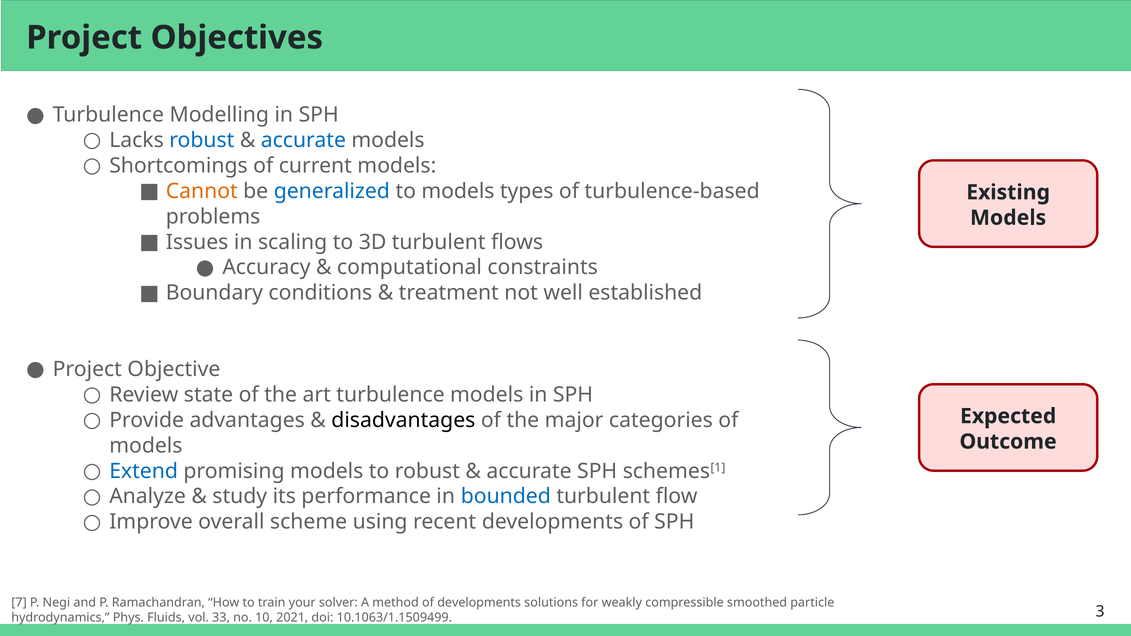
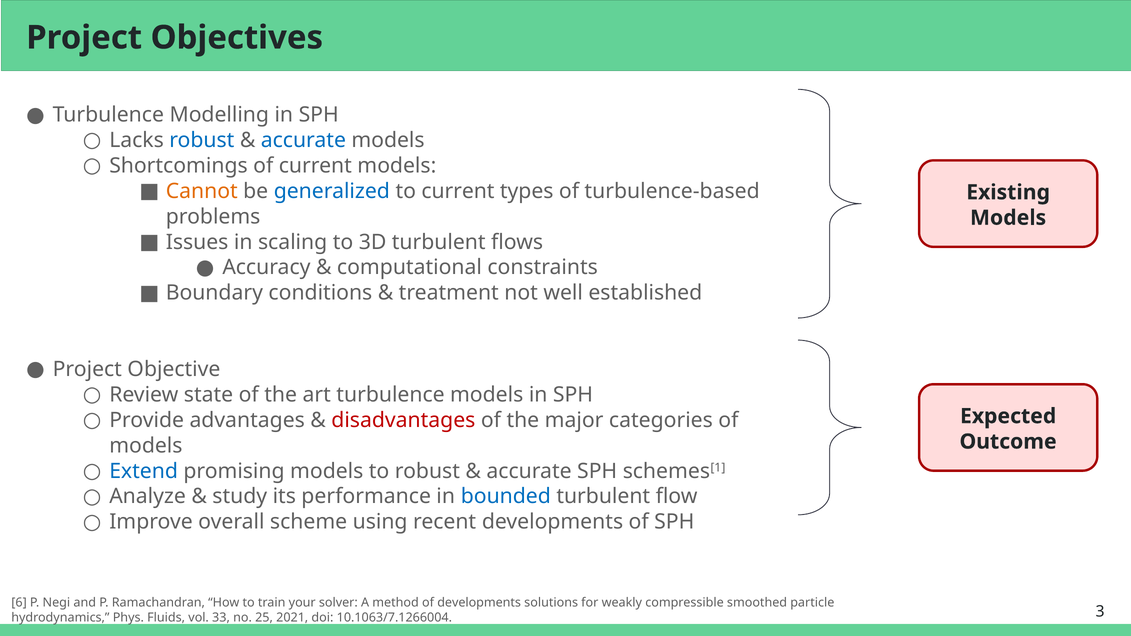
to models: models -> current (458, 191)
disadvantages colour: black -> red (403, 420)
7: 7 -> 6 (19, 603)
10: 10 -> 25 (264, 618)
10.1063/1.1509499: 10.1063/1.1509499 -> 10.1063/7.1266004 (394, 618)
